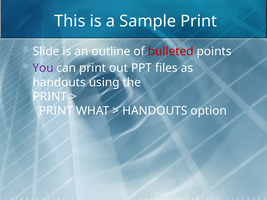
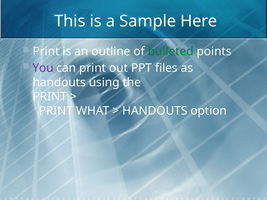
Sample Print: Print -> Here (199, 21)
Slide: Slide -> Print (46, 52)
bulleted colour: red -> green (171, 52)
